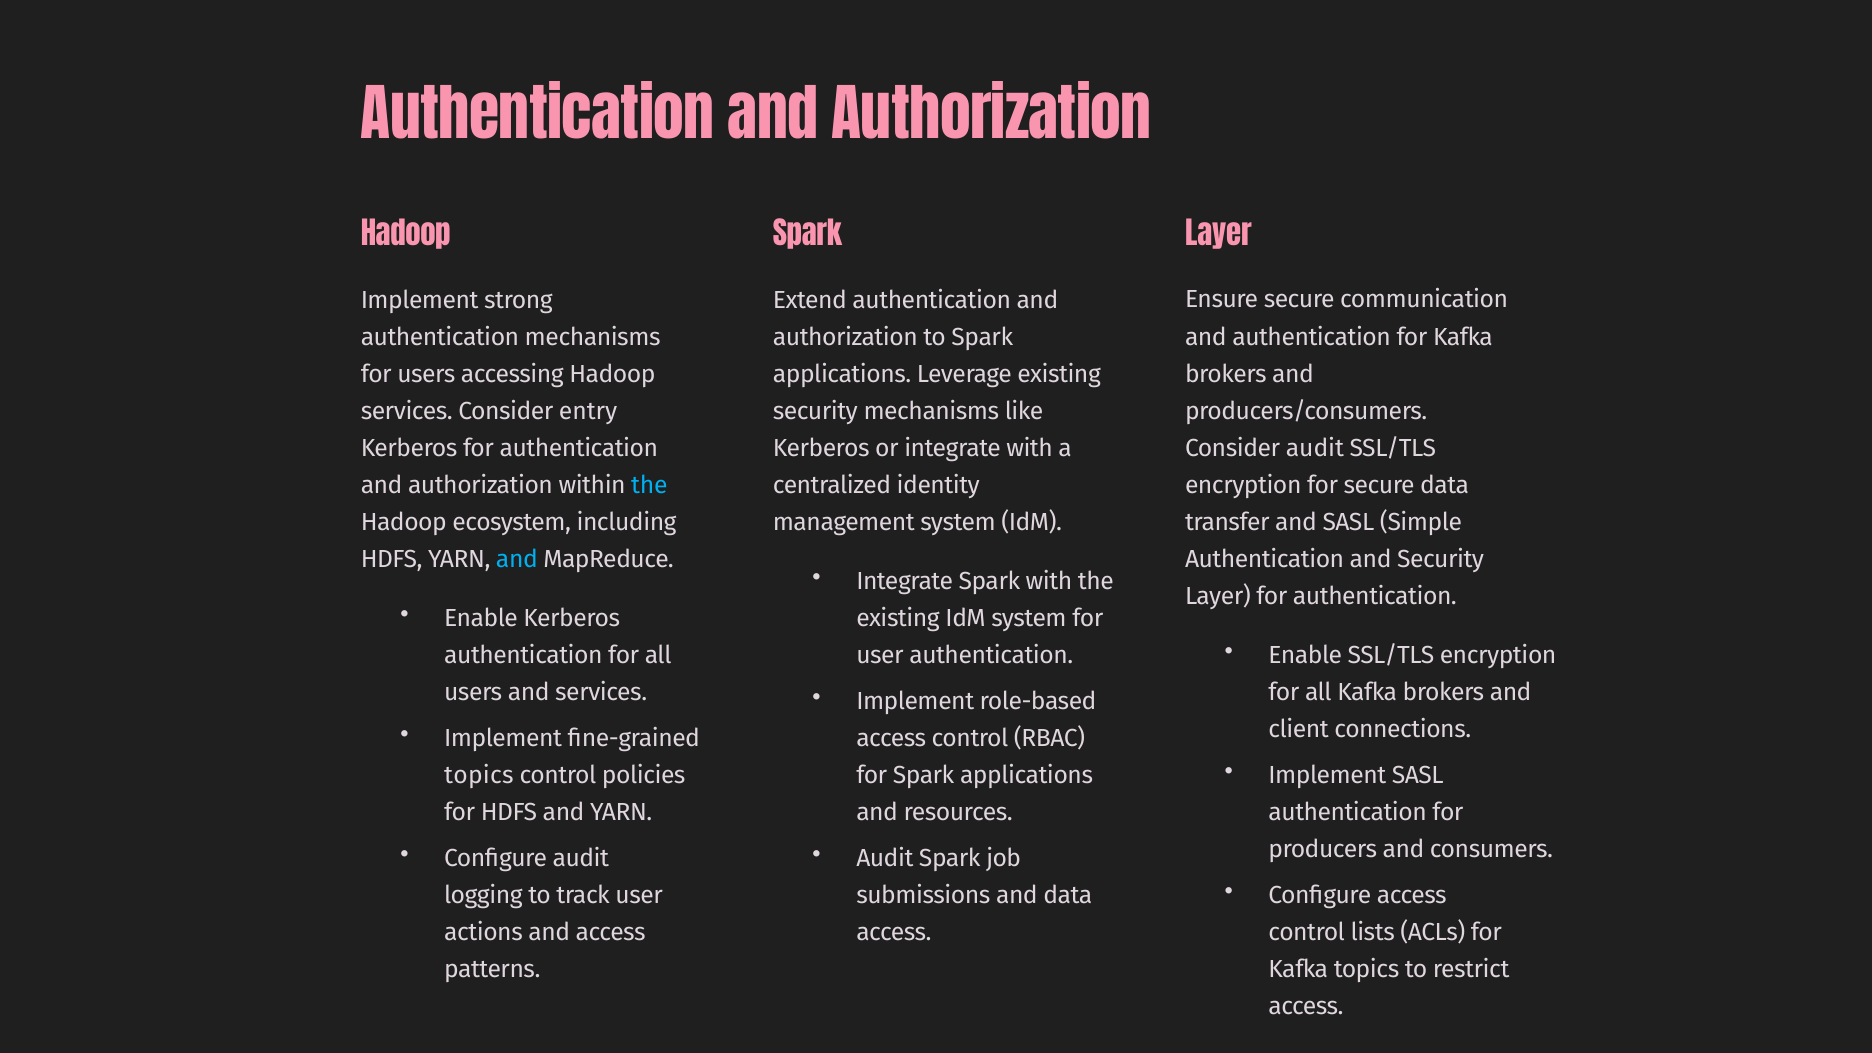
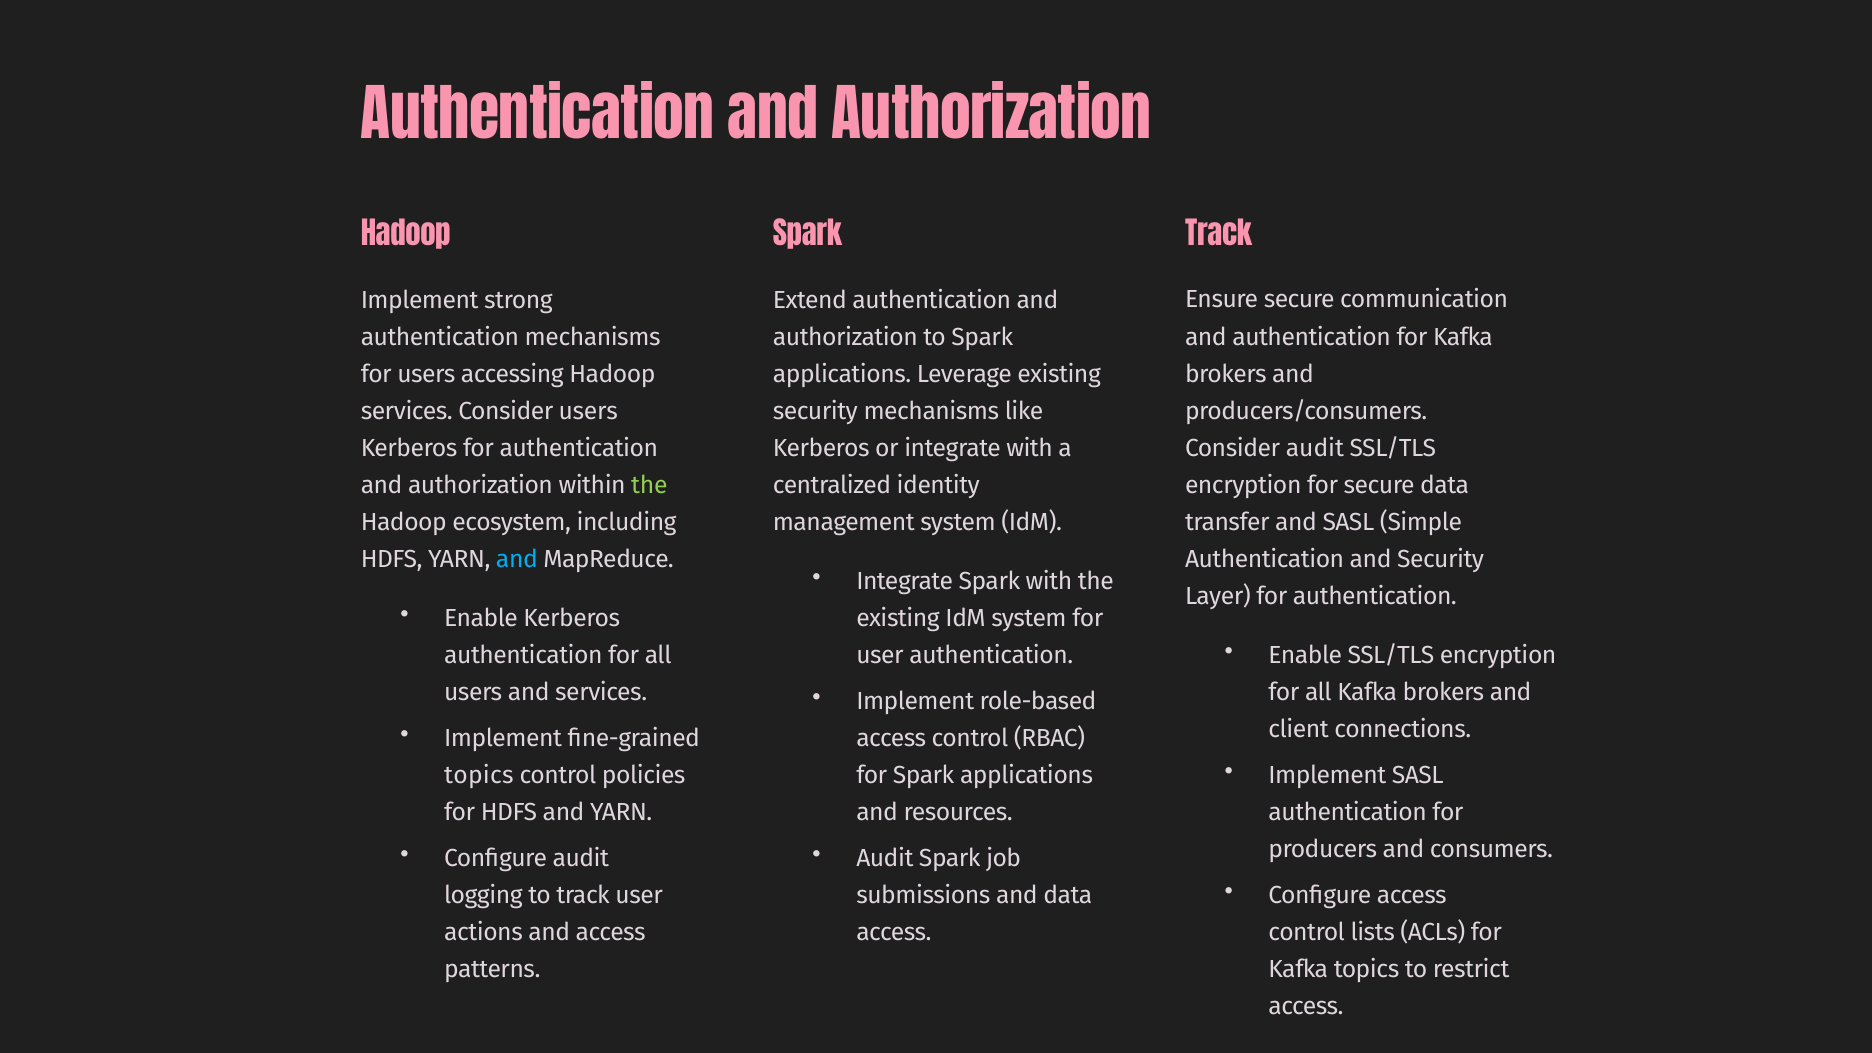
Layer: Layer -> Track (1219, 235)
Consider entry: entry -> users (588, 411)
the colour: light blue -> light green (649, 485)
